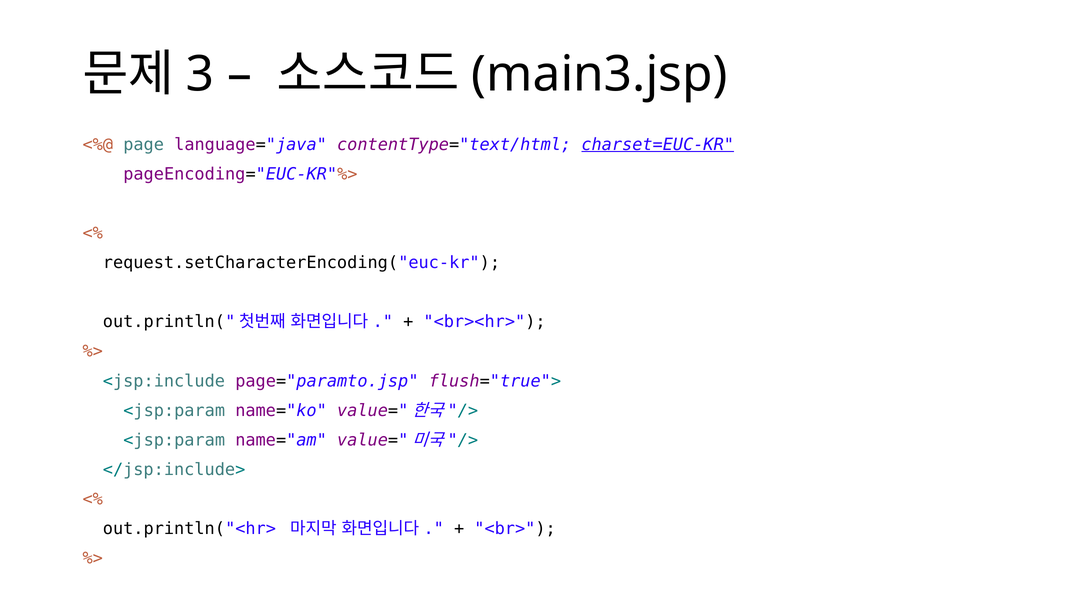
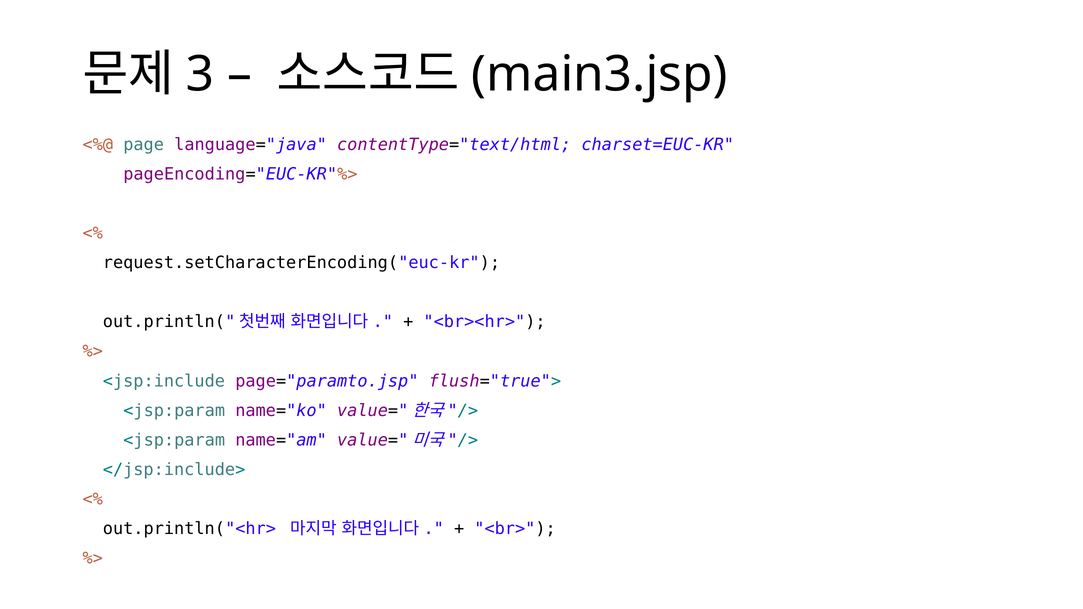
charset=EUC-KR underline: present -> none (658, 144)
